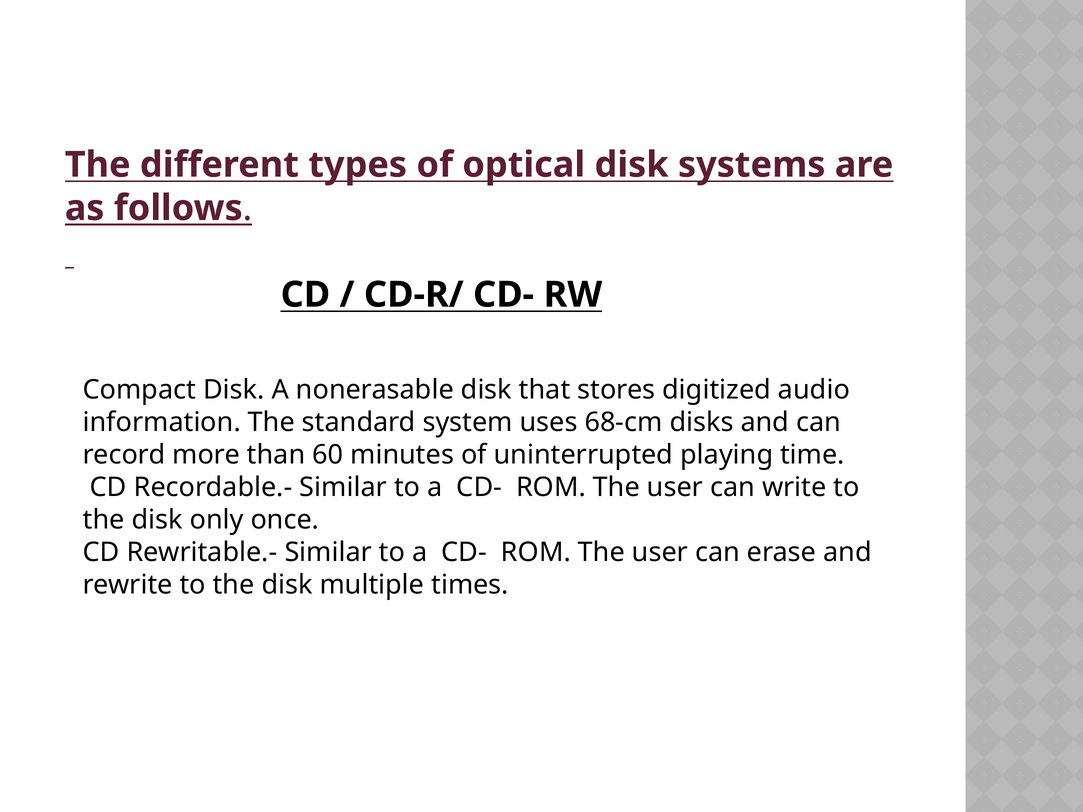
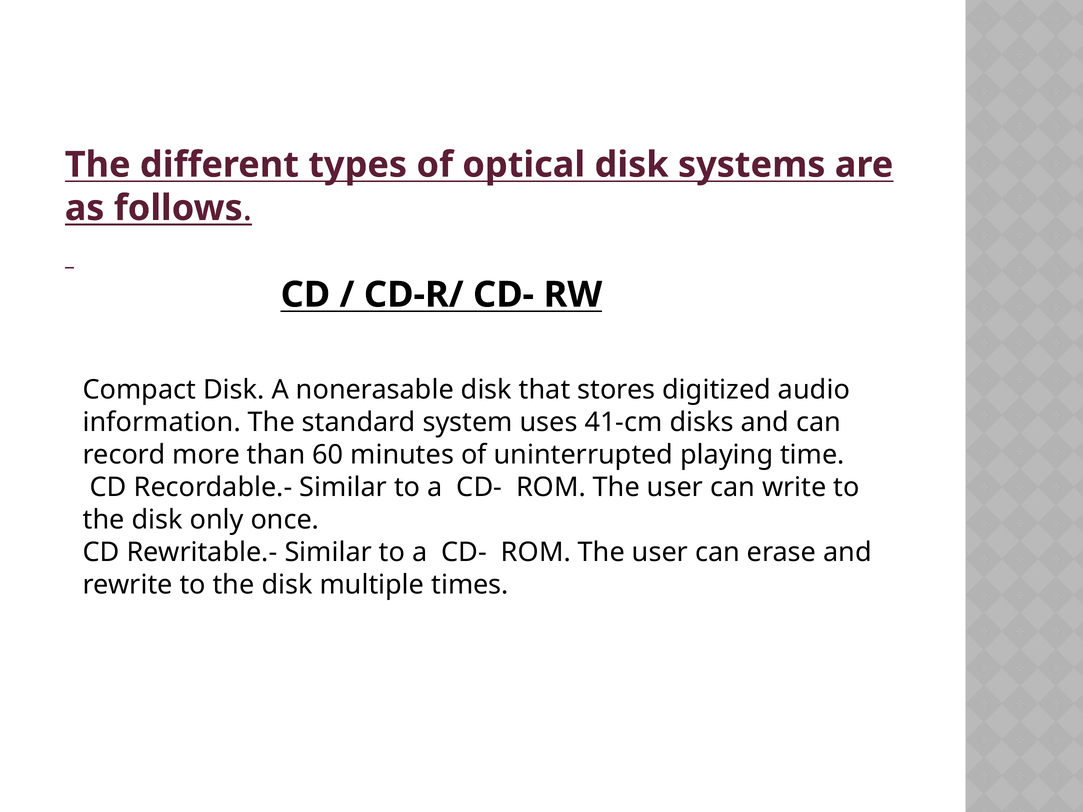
68-cm: 68-cm -> 41-cm (624, 423)
